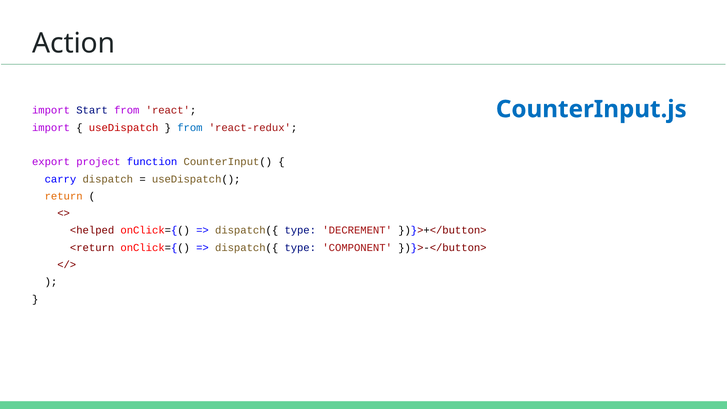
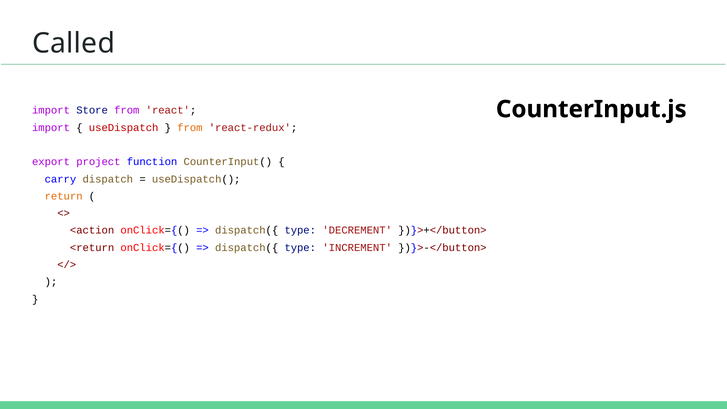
Action: Action -> Called (74, 43)
CounterInput.js colour: blue -> black (591, 109)
Start: Start -> Store (92, 110)
from colour: blue -> orange (190, 128)
<helped: <helped -> <action (92, 230)
COMPONENT: COMPONENT -> INCREMENT (357, 248)
